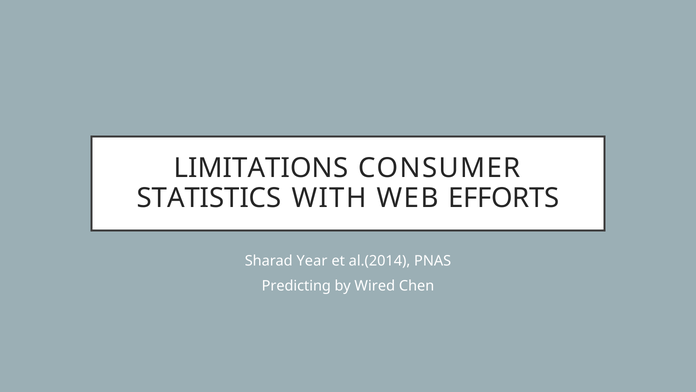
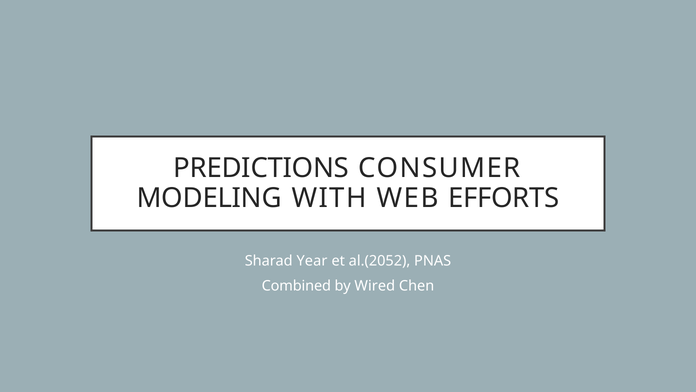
LIMITATIONS: LIMITATIONS -> PREDICTIONS (261, 168)
STATISTICS: STATISTICS -> MODELING (209, 198)
al.(2014: al.(2014 -> al.(2052 (380, 261)
Predicting: Predicting -> Combined (296, 285)
